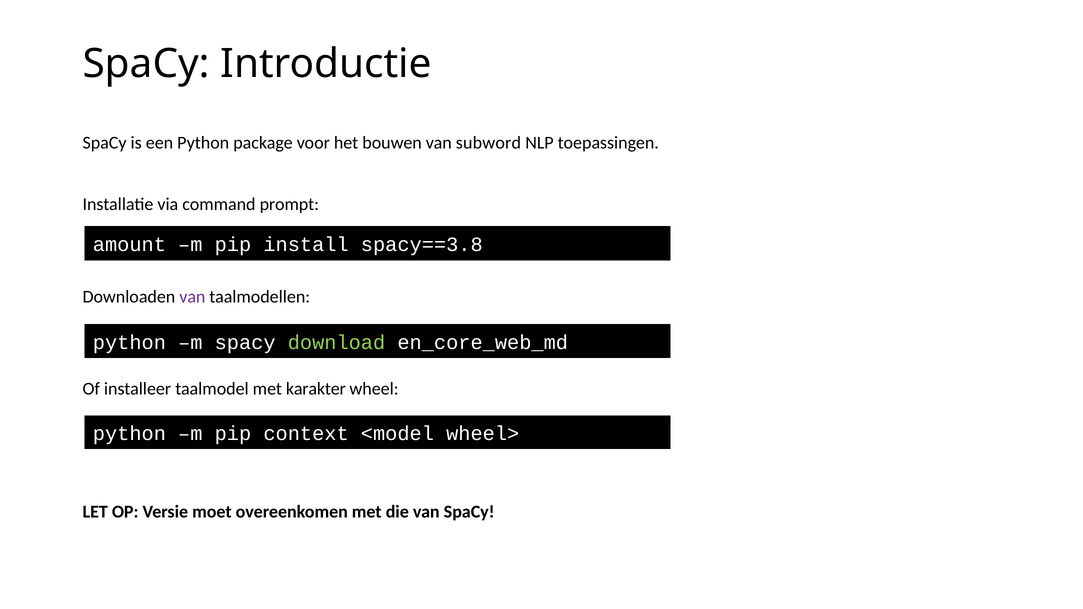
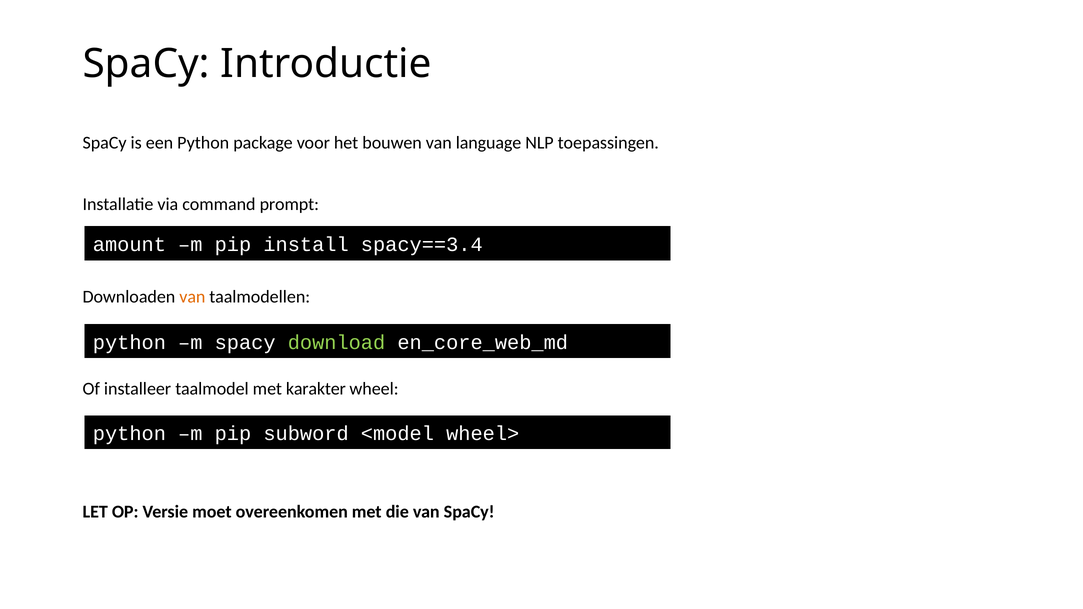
subword: subword -> language (489, 143)
spacy==3.8: spacy==3.8 -> spacy==3.4 (422, 245)
van colour: purple -> orange (192, 297)
context: context -> subword (306, 434)
